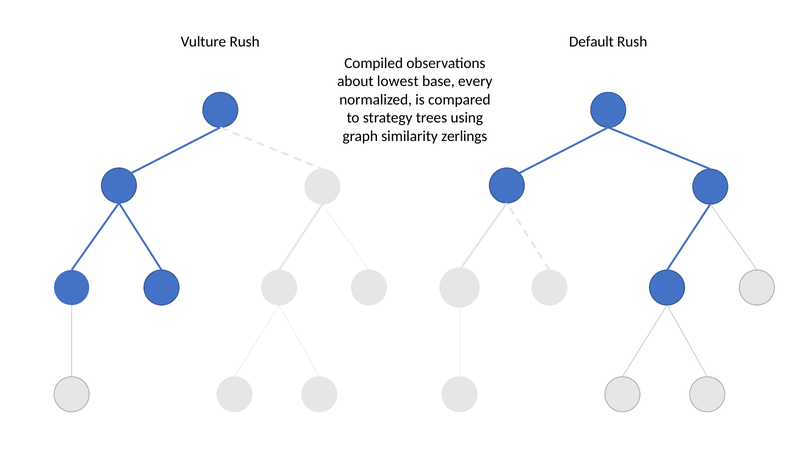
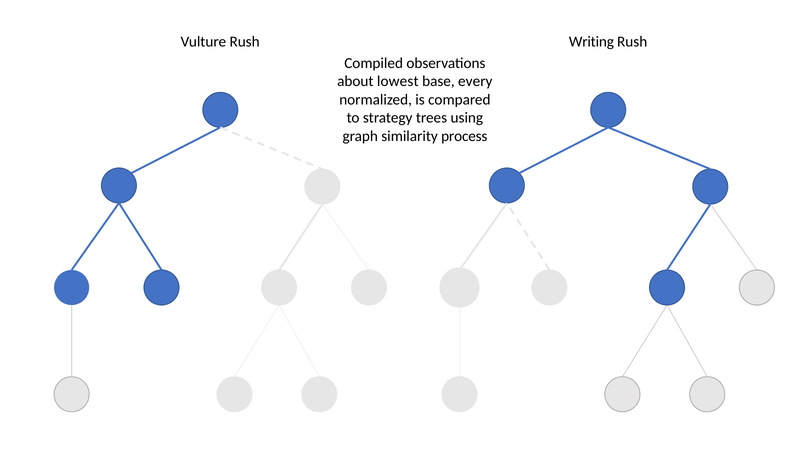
Default: Default -> Writing (591, 42)
zerlings: zerlings -> process (464, 136)
